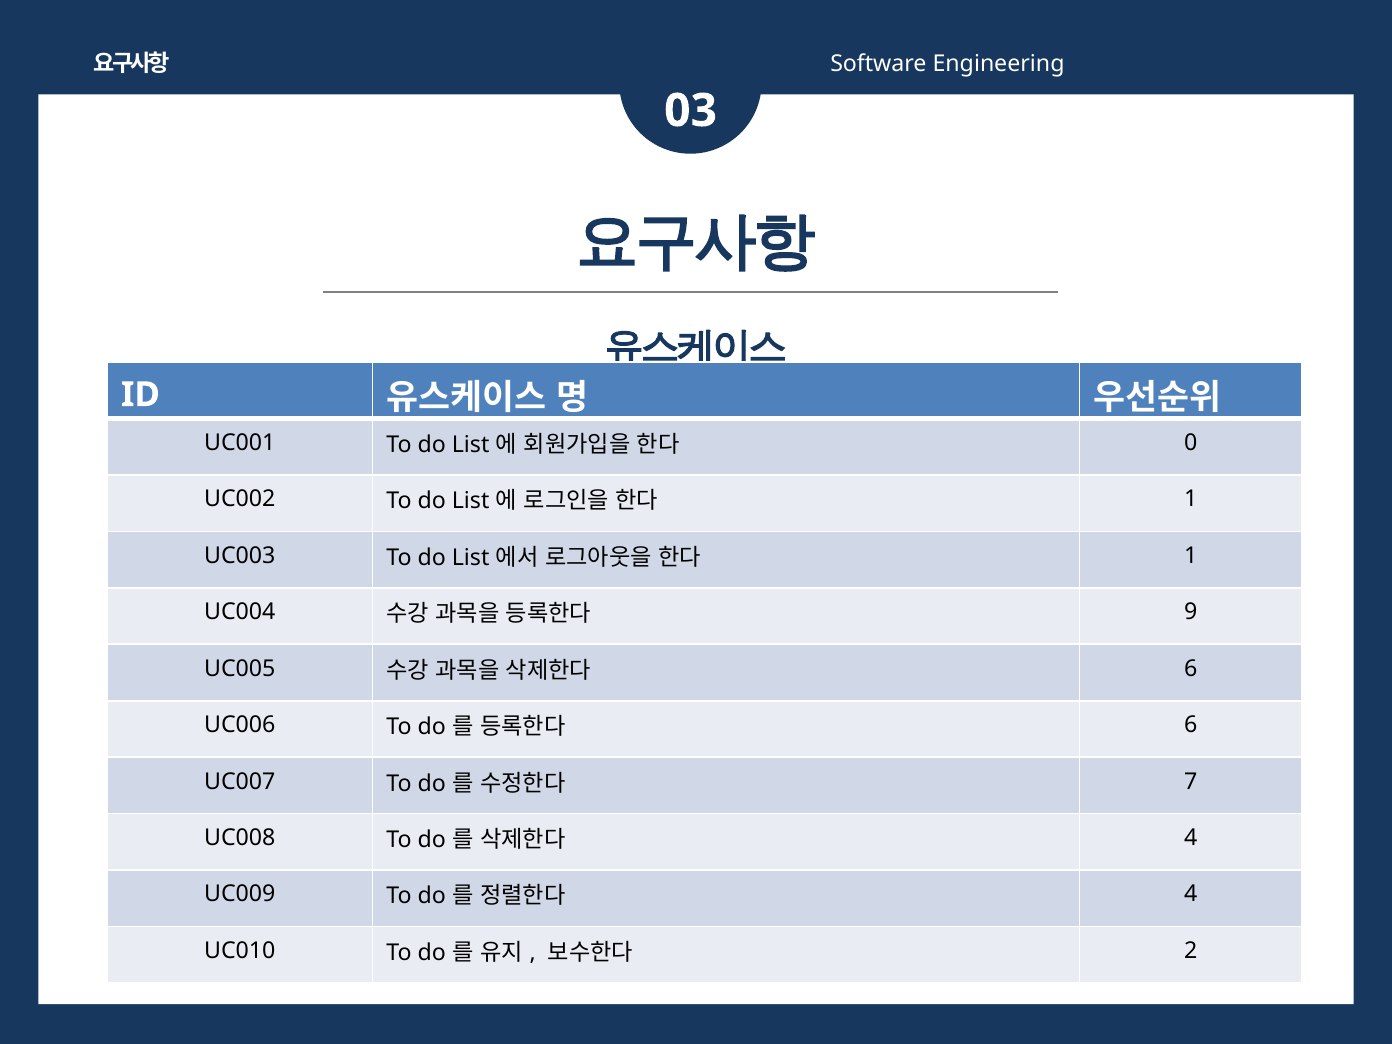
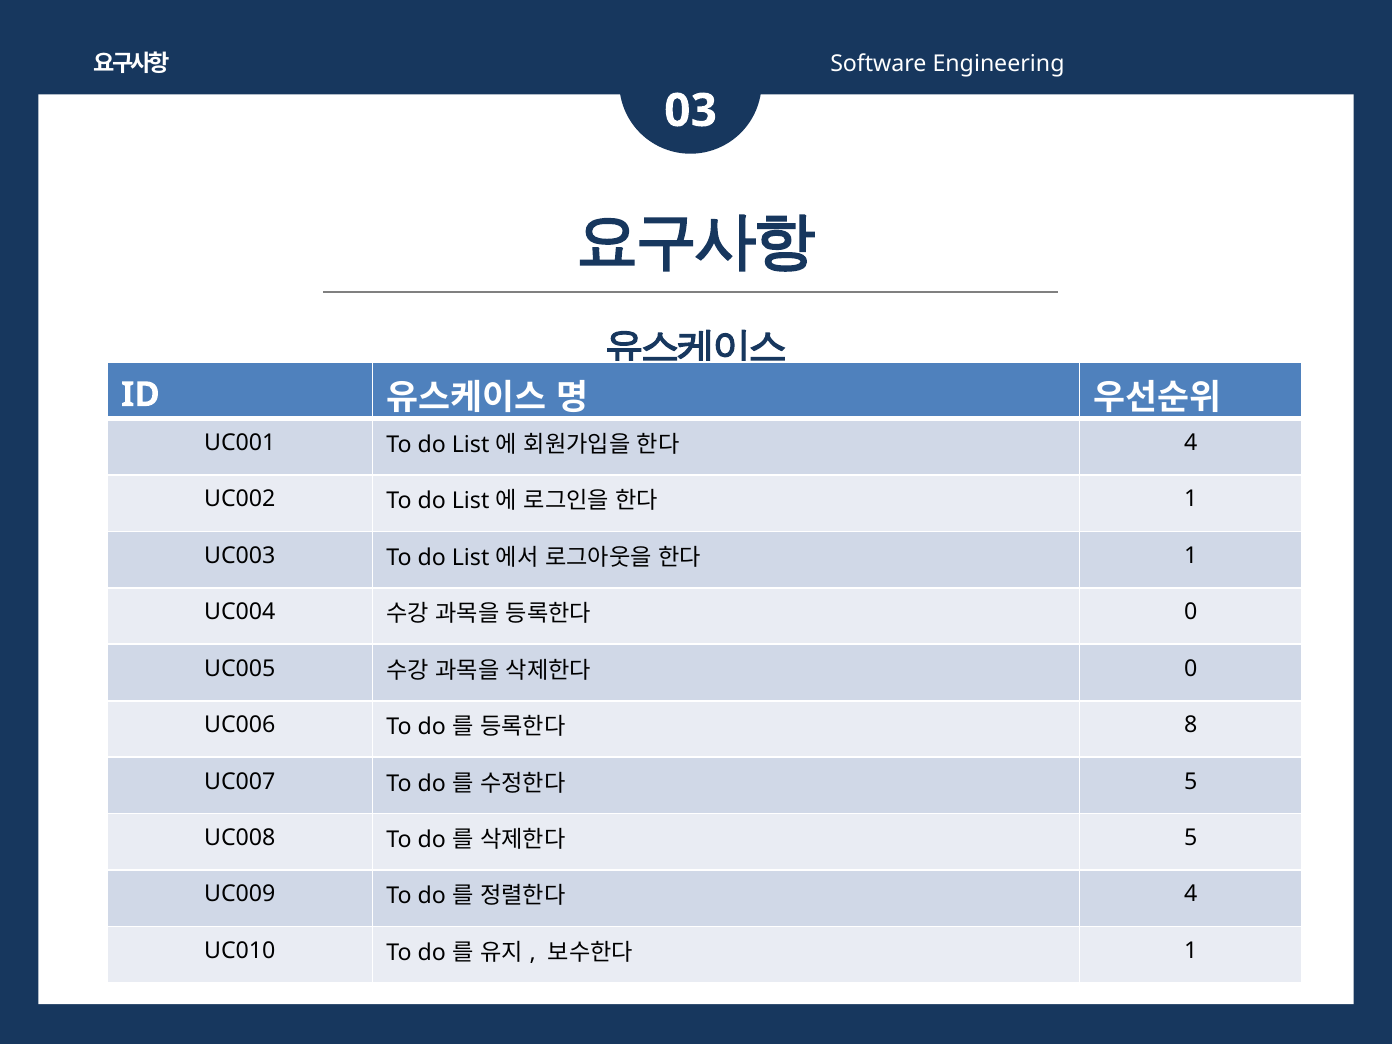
0: 0 -> 4 (1191, 443)
9: 9 -> 0 (1191, 612)
6: 6 -> 0 (1191, 668)
6: 6 -> 8 (1191, 725)
7: 7 -> 5 (1191, 781)
4: 4 -> 5 (1191, 838)
2: 2 -> 1 (1191, 951)
